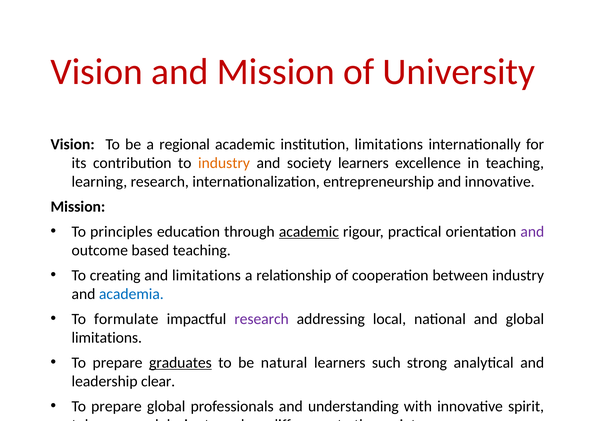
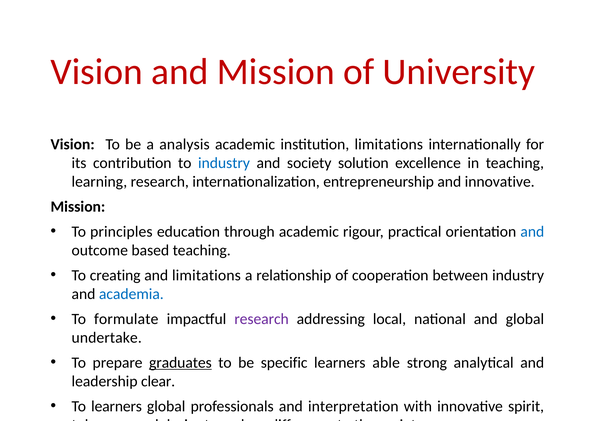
regional: regional -> analysis (184, 144)
industry colour: orange -> blue (224, 163)
society learners: learners -> solution (363, 163)
academic underline: present -> none (309, 232)
and colour: purple -> blue (532, 232)
limitations: limitations -> undertake (107, 338)
natural: natural -> specific (284, 362)
such: such -> able (386, 362)
prepare: prepare -> learners (117, 406)
understanding: understanding -> interpretation (353, 406)
